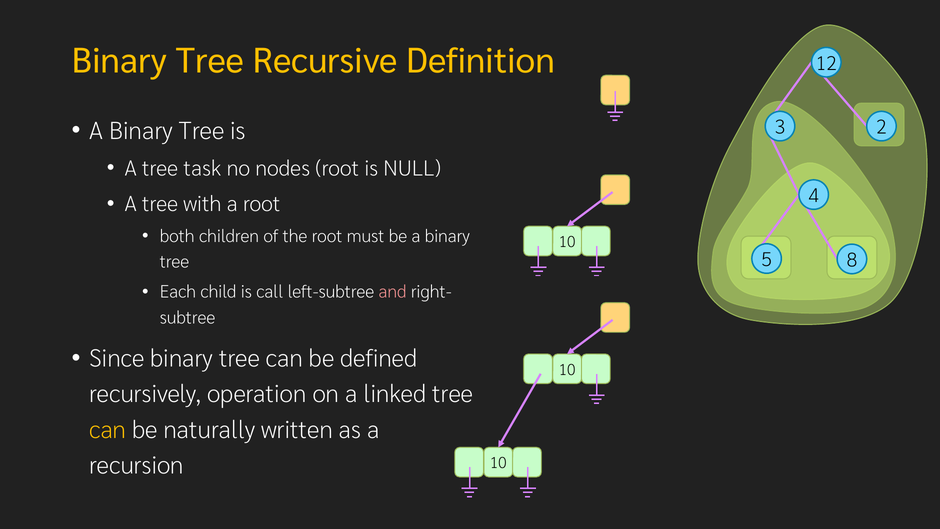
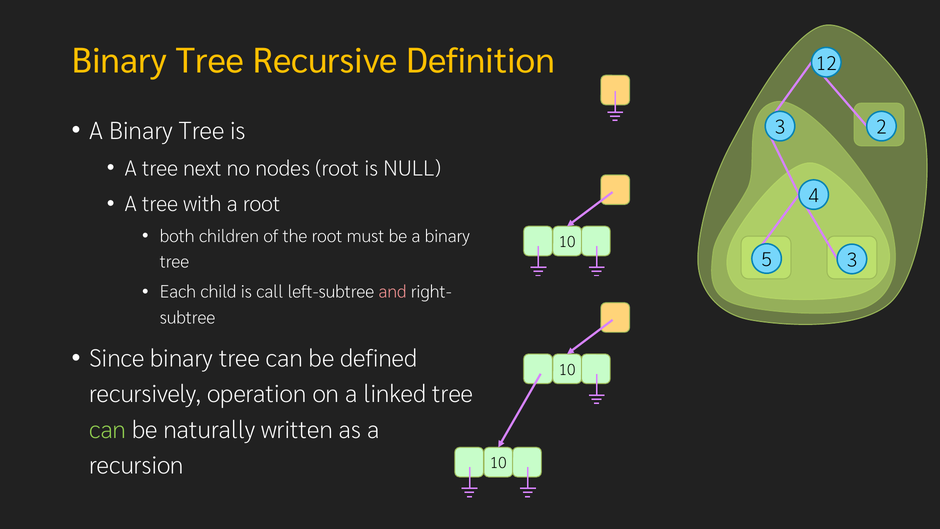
task: task -> next (203, 168)
5 8: 8 -> 3 (852, 260)
can colour: yellow -> light green (108, 430)
